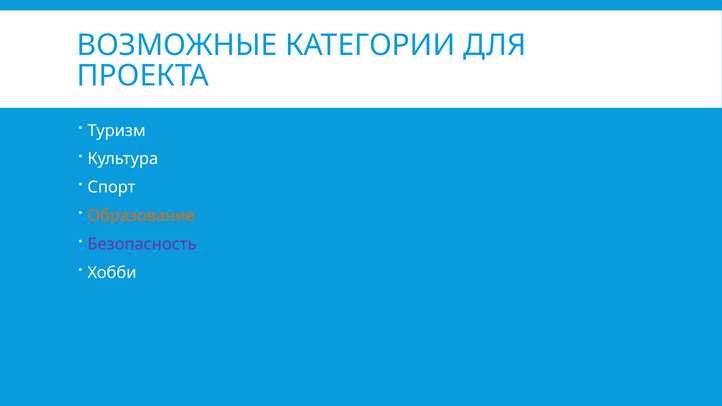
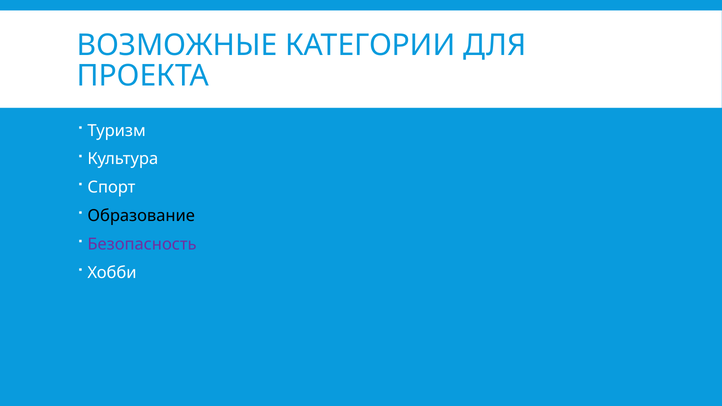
Образование colour: orange -> black (141, 216)
